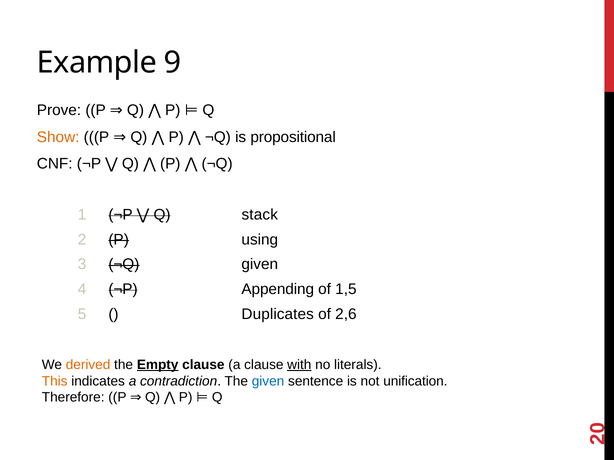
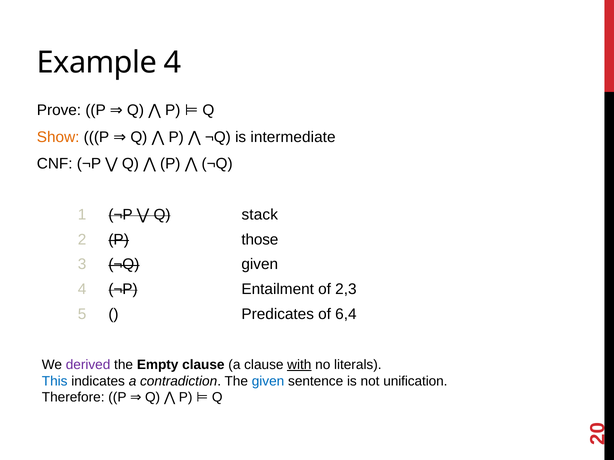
Example 9: 9 -> 4 (173, 63)
propositional: propositional -> intermediate (293, 137)
using: using -> those (260, 240)
Appending: Appending -> Entailment (278, 290)
1,5: 1,5 -> 2,3 (346, 290)
Duplicates: Duplicates -> Predicates (278, 314)
2,6: 2,6 -> 6,4 (346, 314)
derived colour: orange -> purple (88, 365)
Empty underline: present -> none (158, 365)
This colour: orange -> blue (55, 382)
